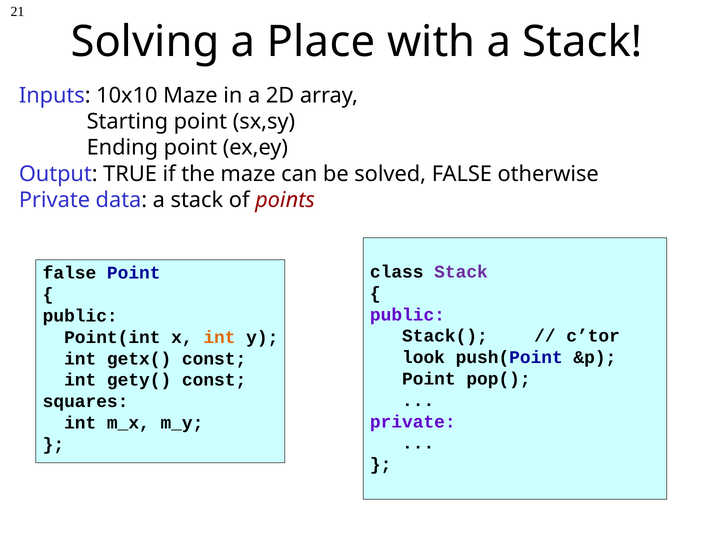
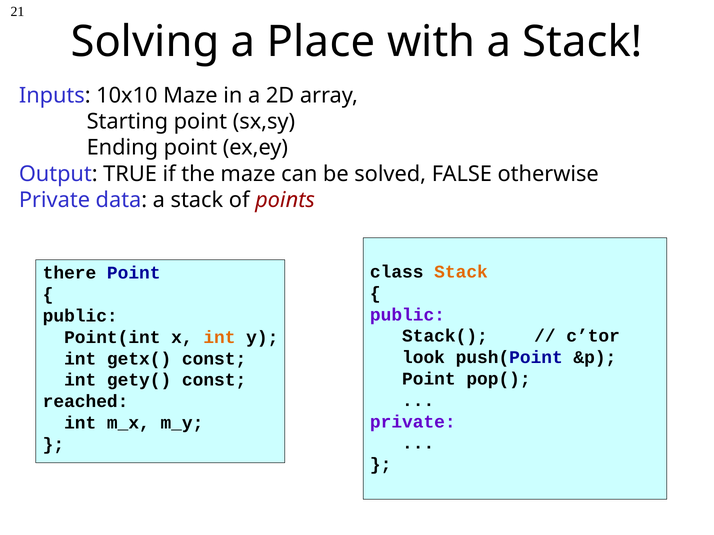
Stack colour: purple -> orange (461, 272)
false: false -> there (70, 273)
squares: squares -> reached (86, 402)
